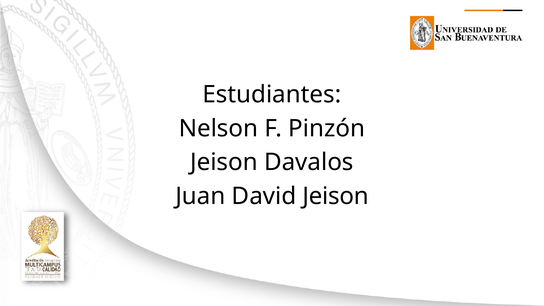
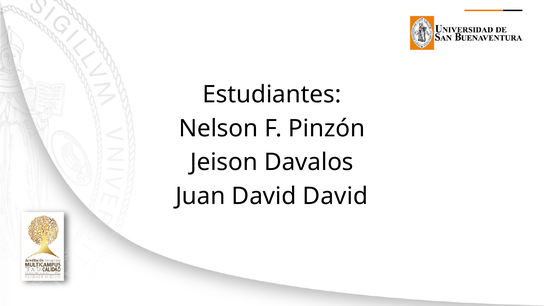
David Jeison: Jeison -> David (335, 196)
